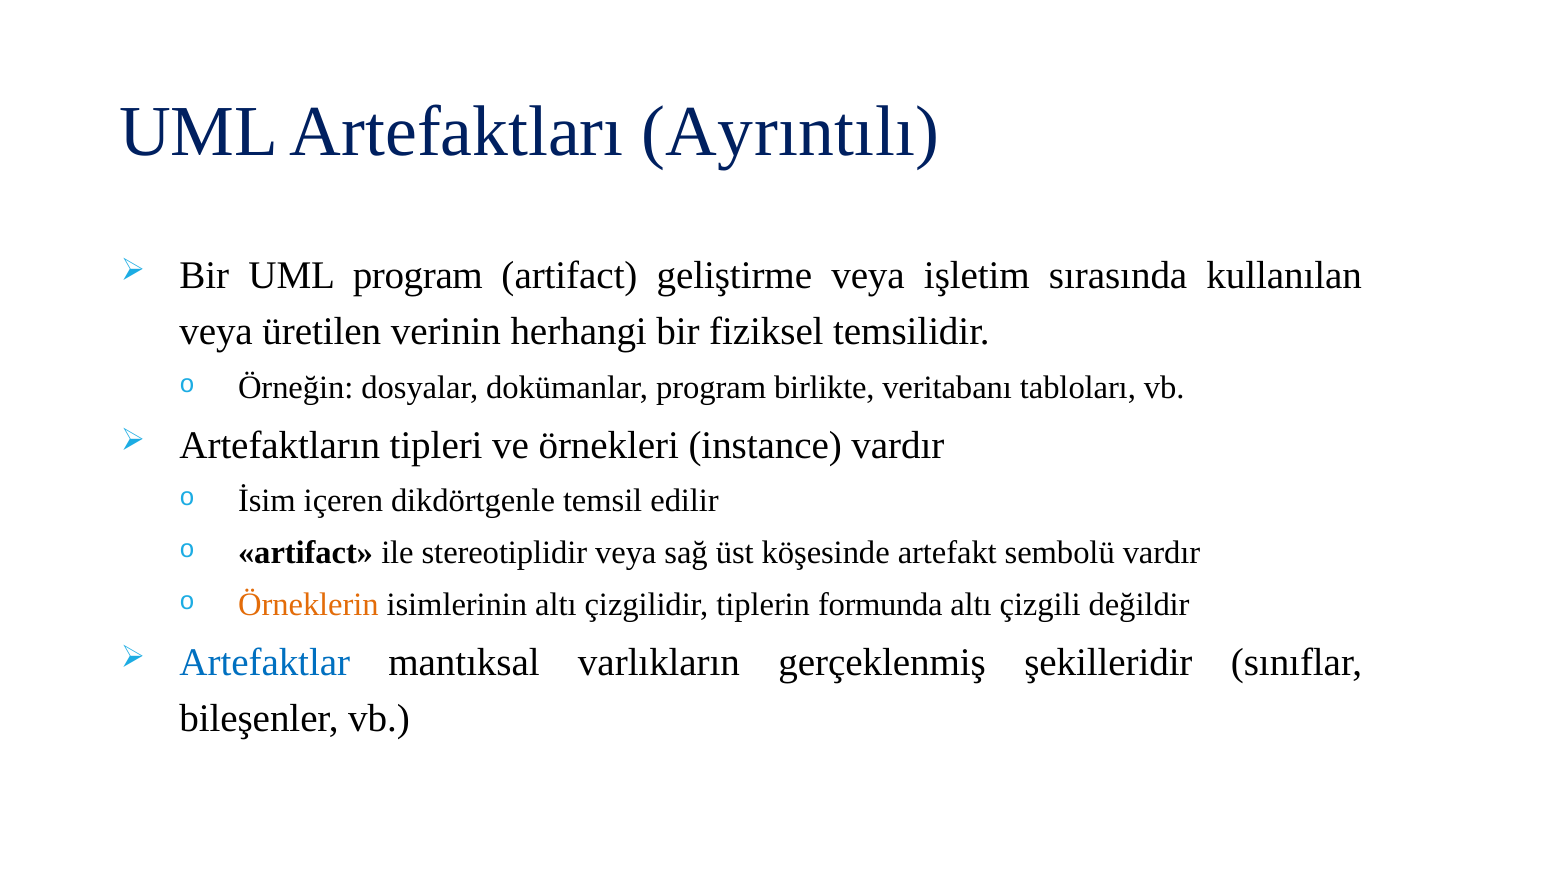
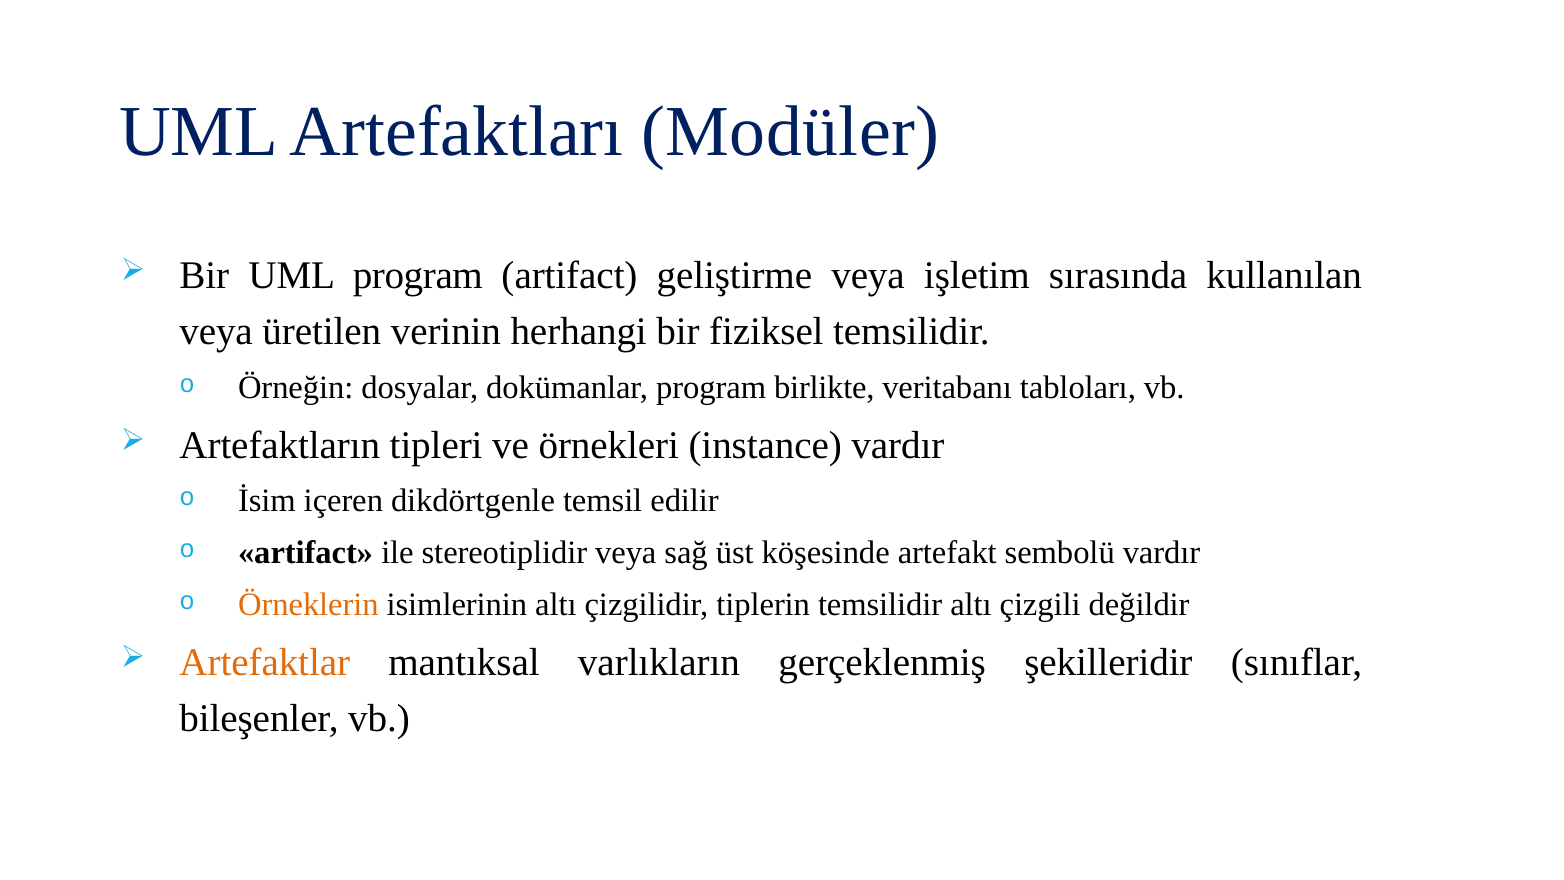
Ayrıntılı: Ayrıntılı -> Modüler (790, 131)
tiplerin formunda: formunda -> temsilidir (880, 605)
Artefaktlar colour: blue -> orange (265, 663)
